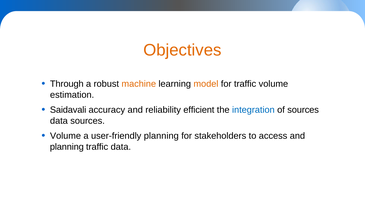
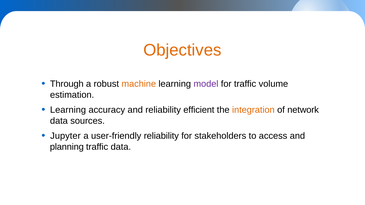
model colour: orange -> purple (206, 84)
Saidavali: Saidavali -> Learning (68, 110)
integration colour: blue -> orange (253, 110)
of sources: sources -> network (303, 110)
Volume: Volume -> Jupyter (65, 136)
user-friendly planning: planning -> reliability (161, 136)
